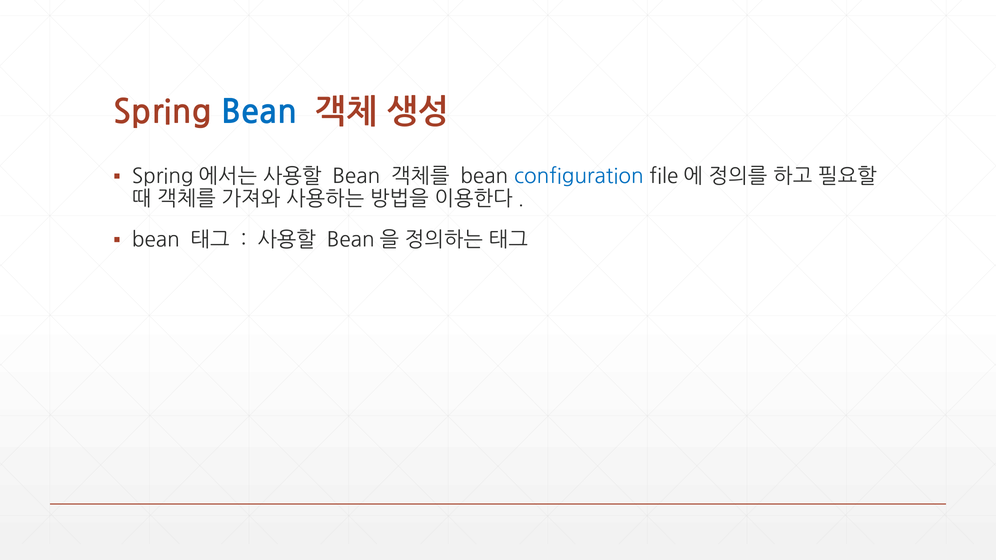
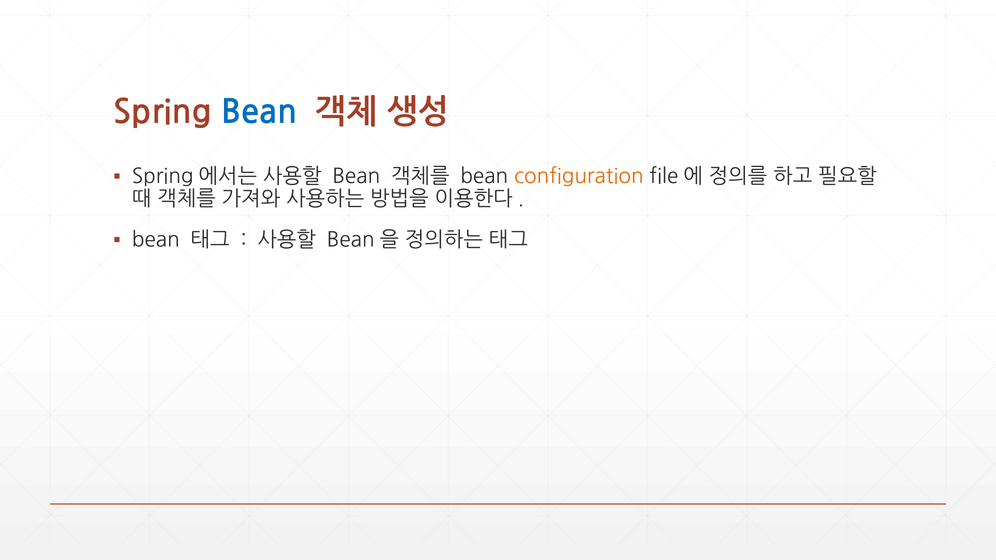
configuration colour: blue -> orange (579, 177)
